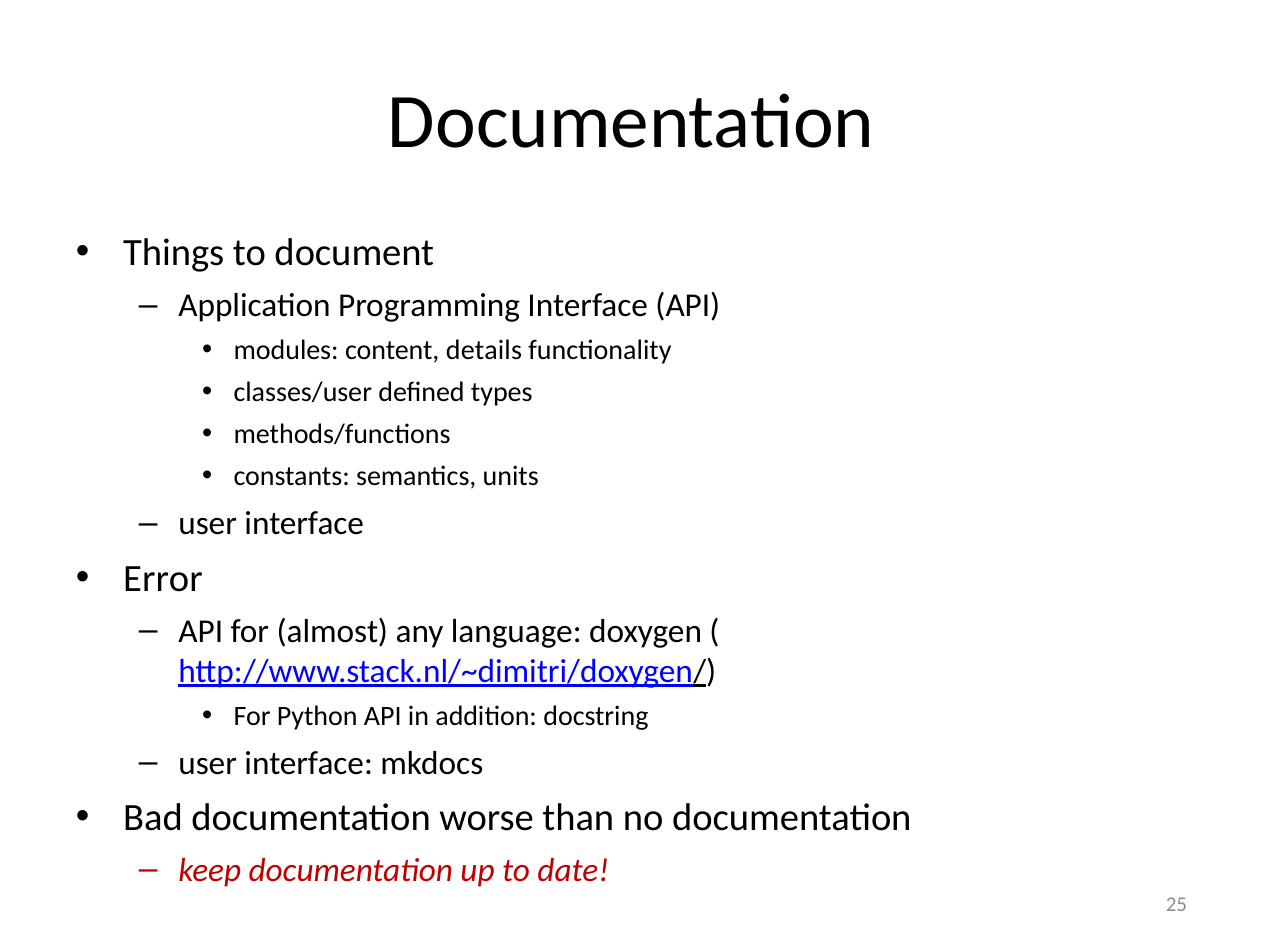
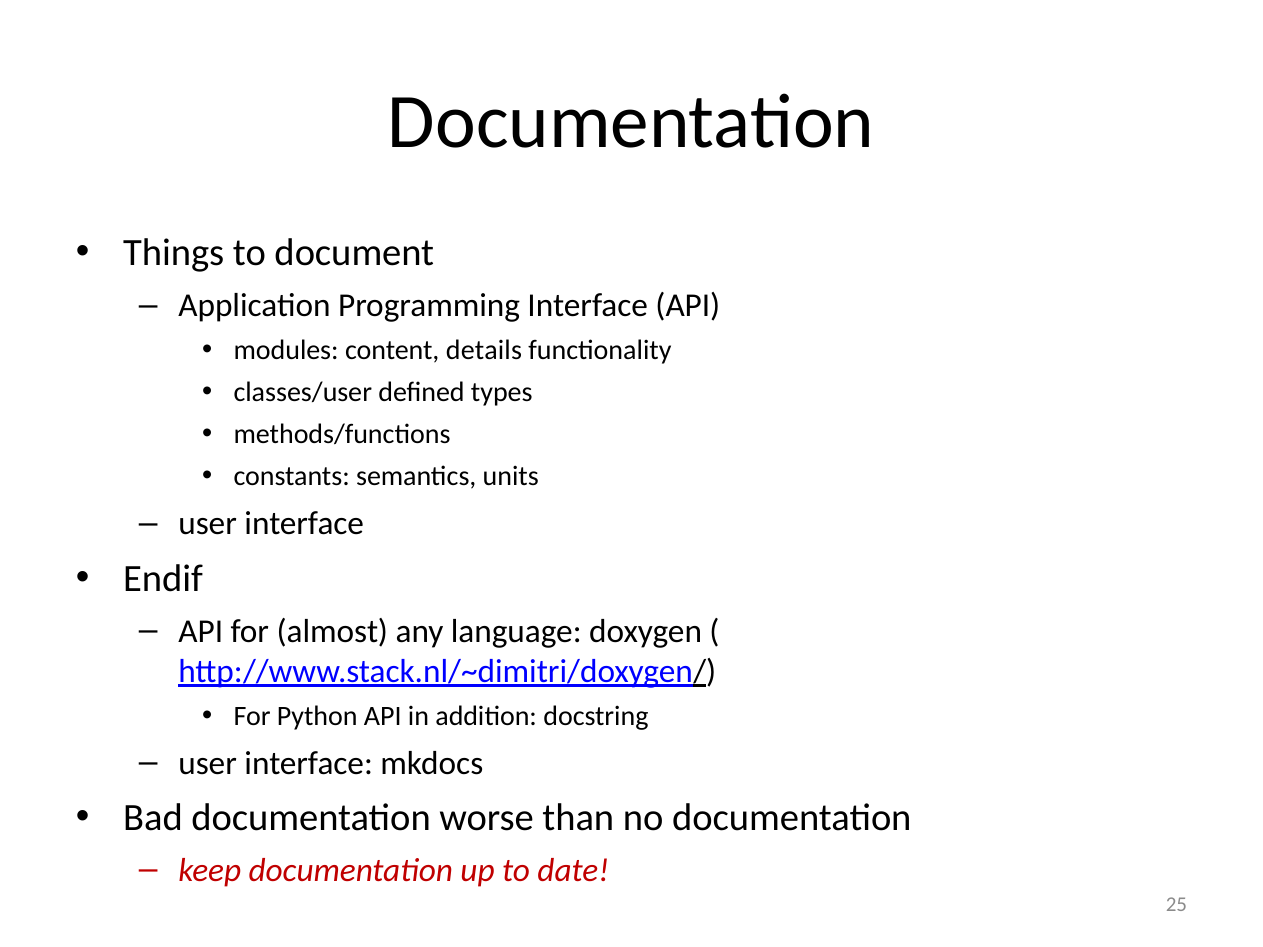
Error: Error -> Endif (163, 579)
